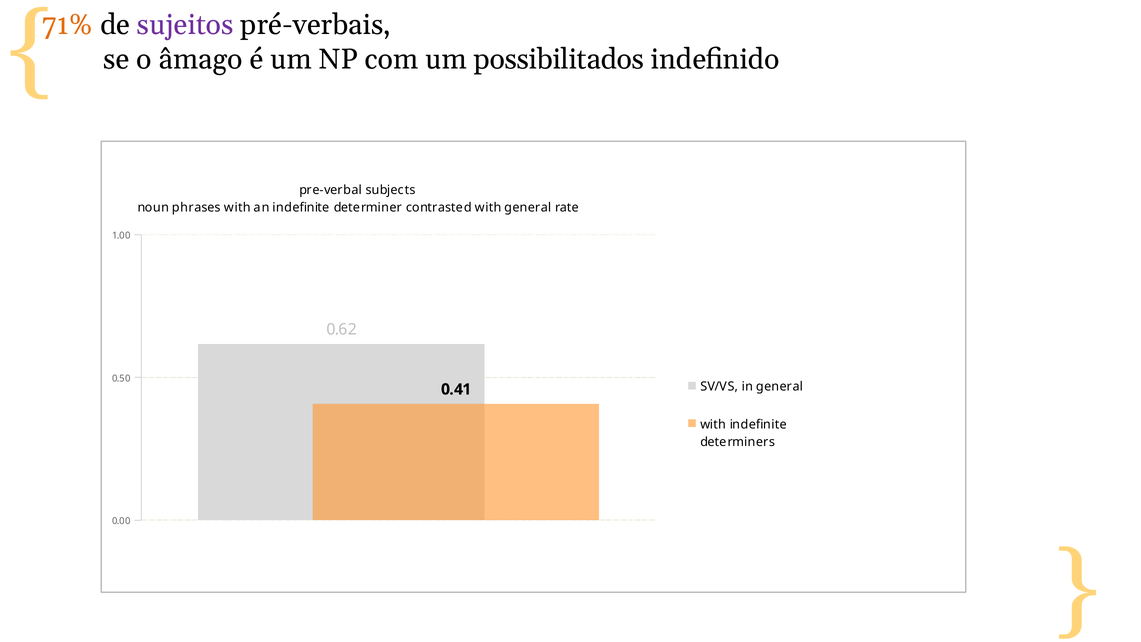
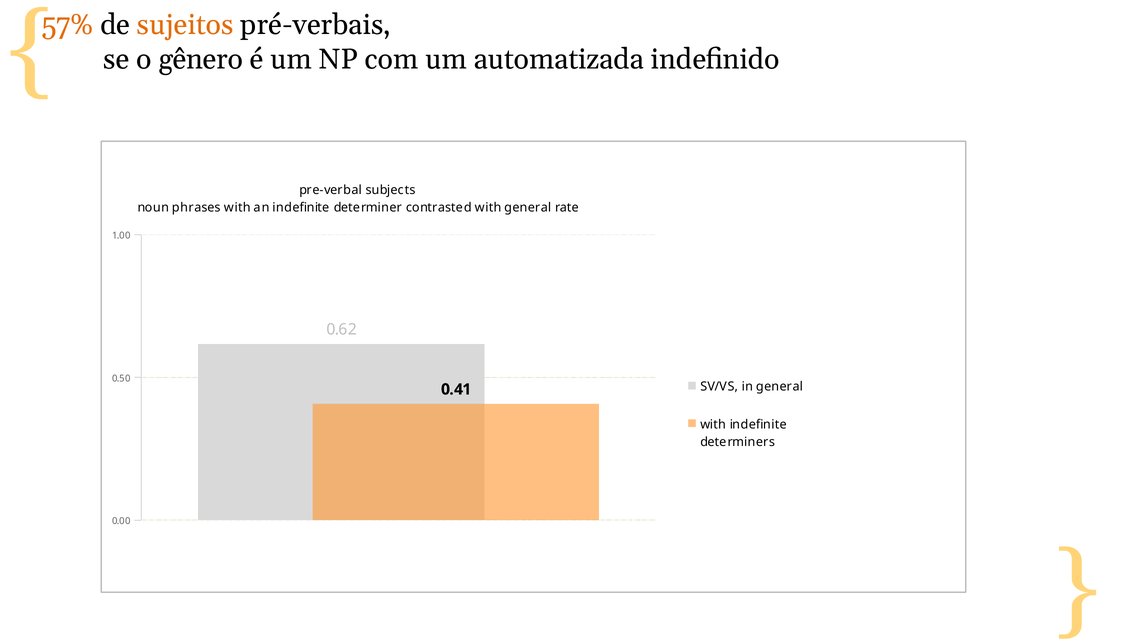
71%: 71% -> 57% (68, 25)
sujeitos colour: purple -> orange (185, 25)
âmago: âmago -> gênero (201, 59)
possibilitados: possibilitados -> automatizada (559, 59)
